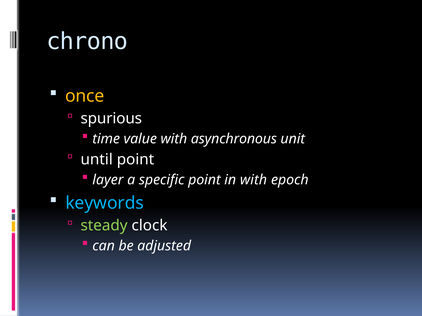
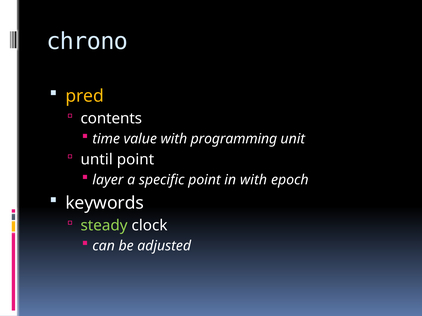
once: once -> pred (85, 96)
spurious: spurious -> contents (111, 119)
asynchronous: asynchronous -> programming (234, 139)
keywords colour: light blue -> white (105, 203)
